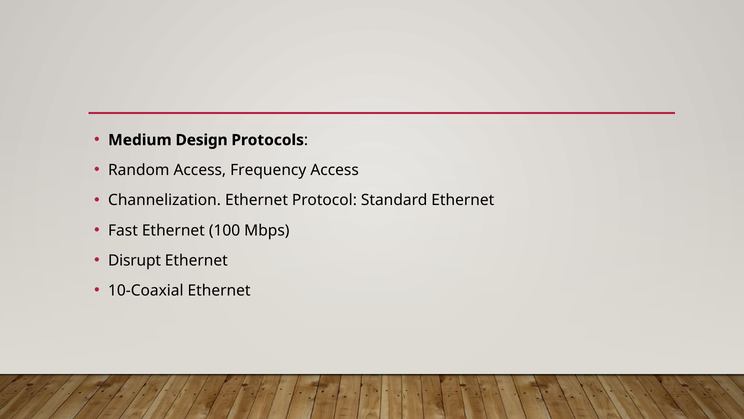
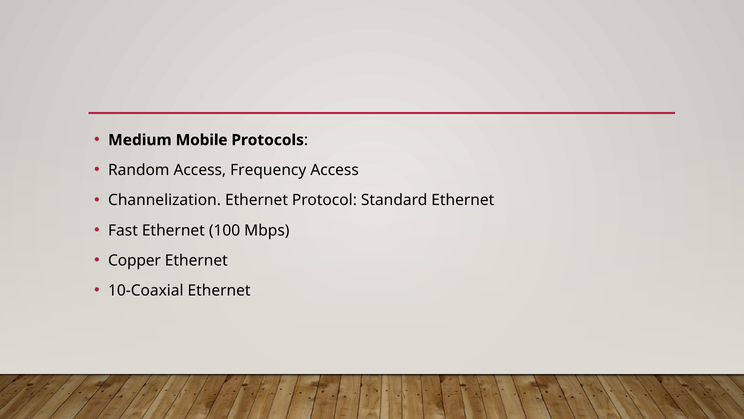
Design: Design -> Mobile (202, 140)
Disrupt: Disrupt -> Copper (134, 260)
